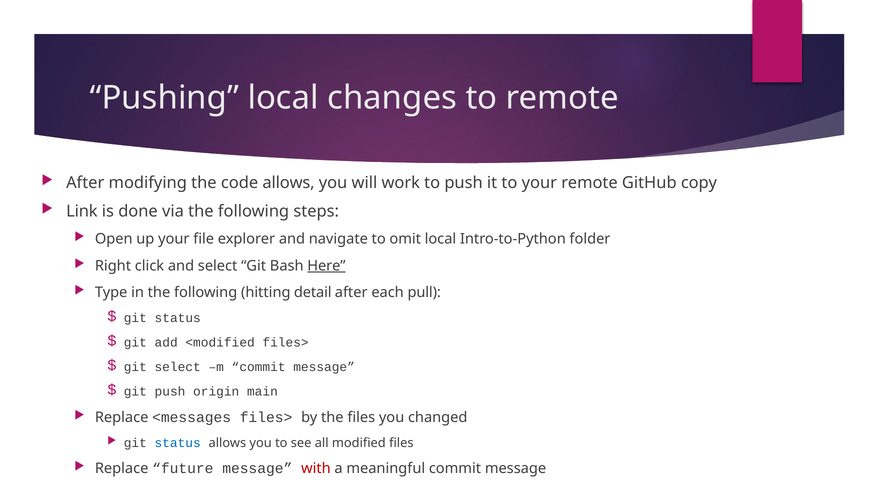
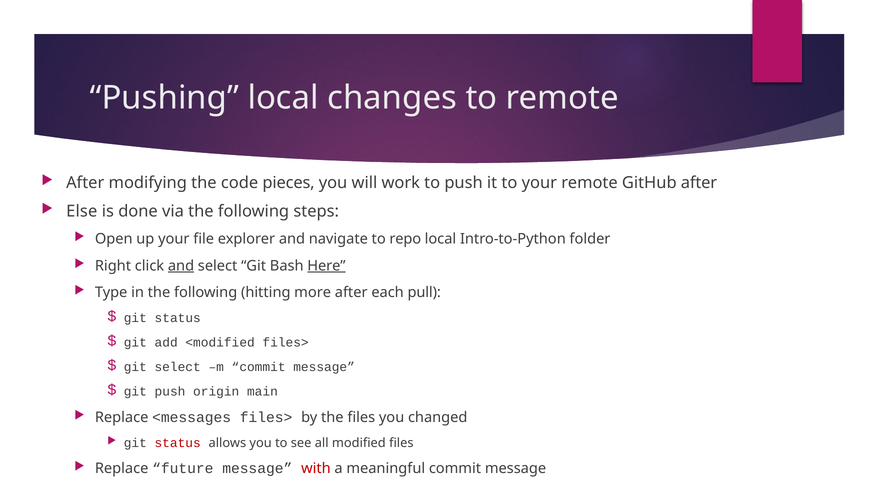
code allows: allows -> pieces (289, 183)
GitHub copy: copy -> after (699, 183)
Link: Link -> Else (82, 212)
omit: omit -> repo (405, 239)
and underline: none -> present (181, 266)
detail: detail -> more (313, 293)
status colour: blue -> red (178, 443)
